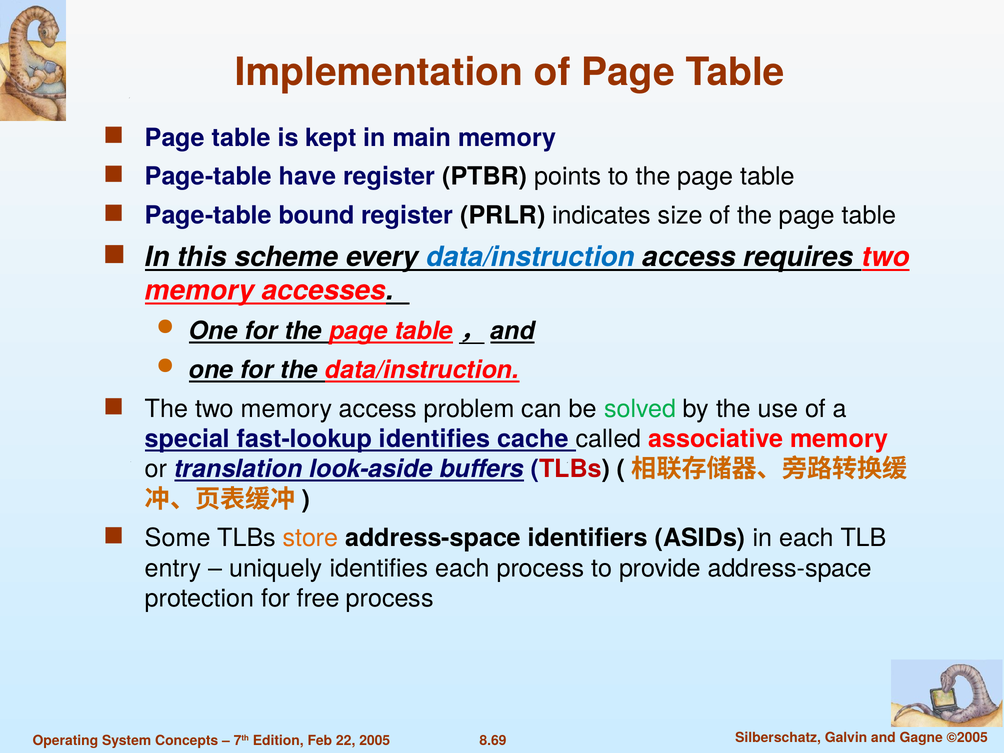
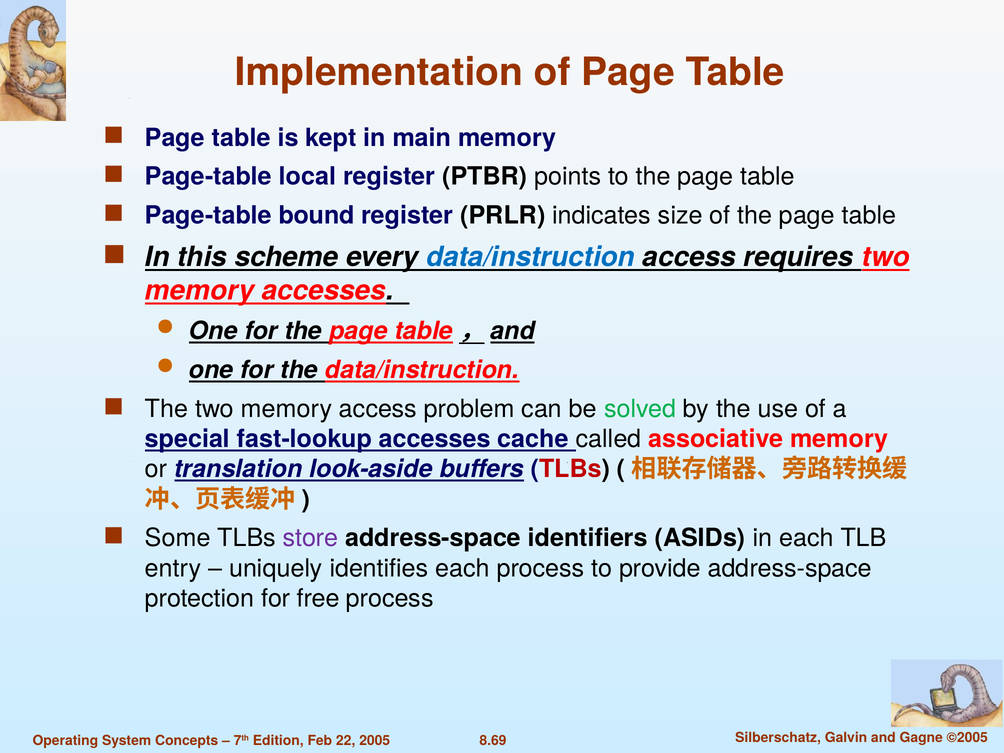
have: have -> local (307, 177)
fast-lookup identifies: identifies -> accesses (435, 439)
store colour: orange -> purple (311, 538)
